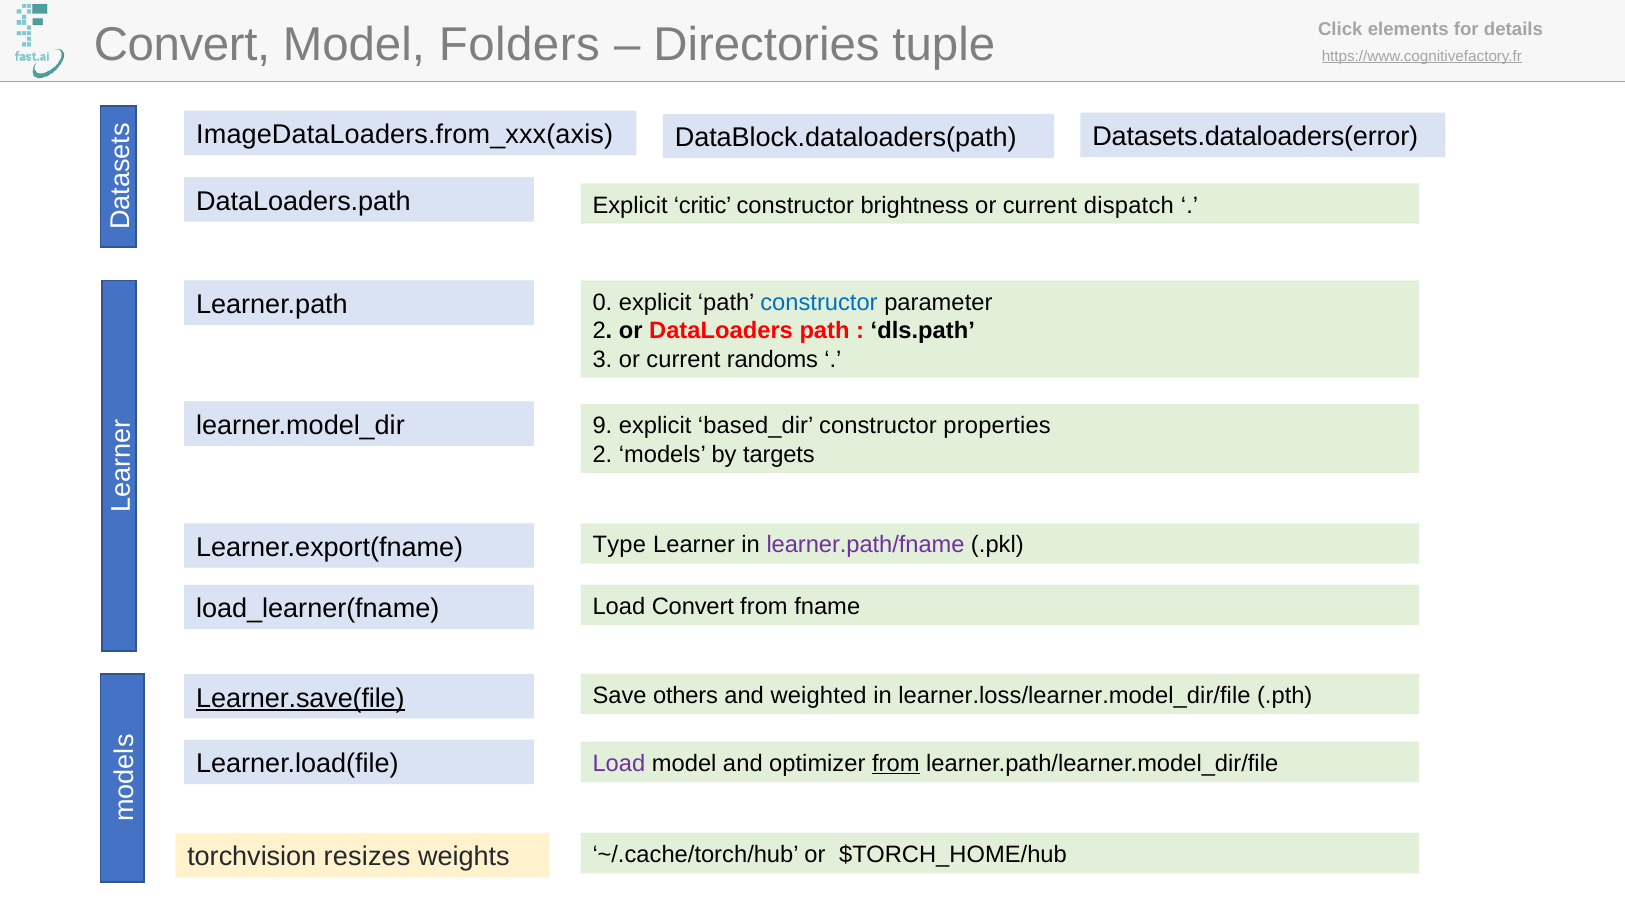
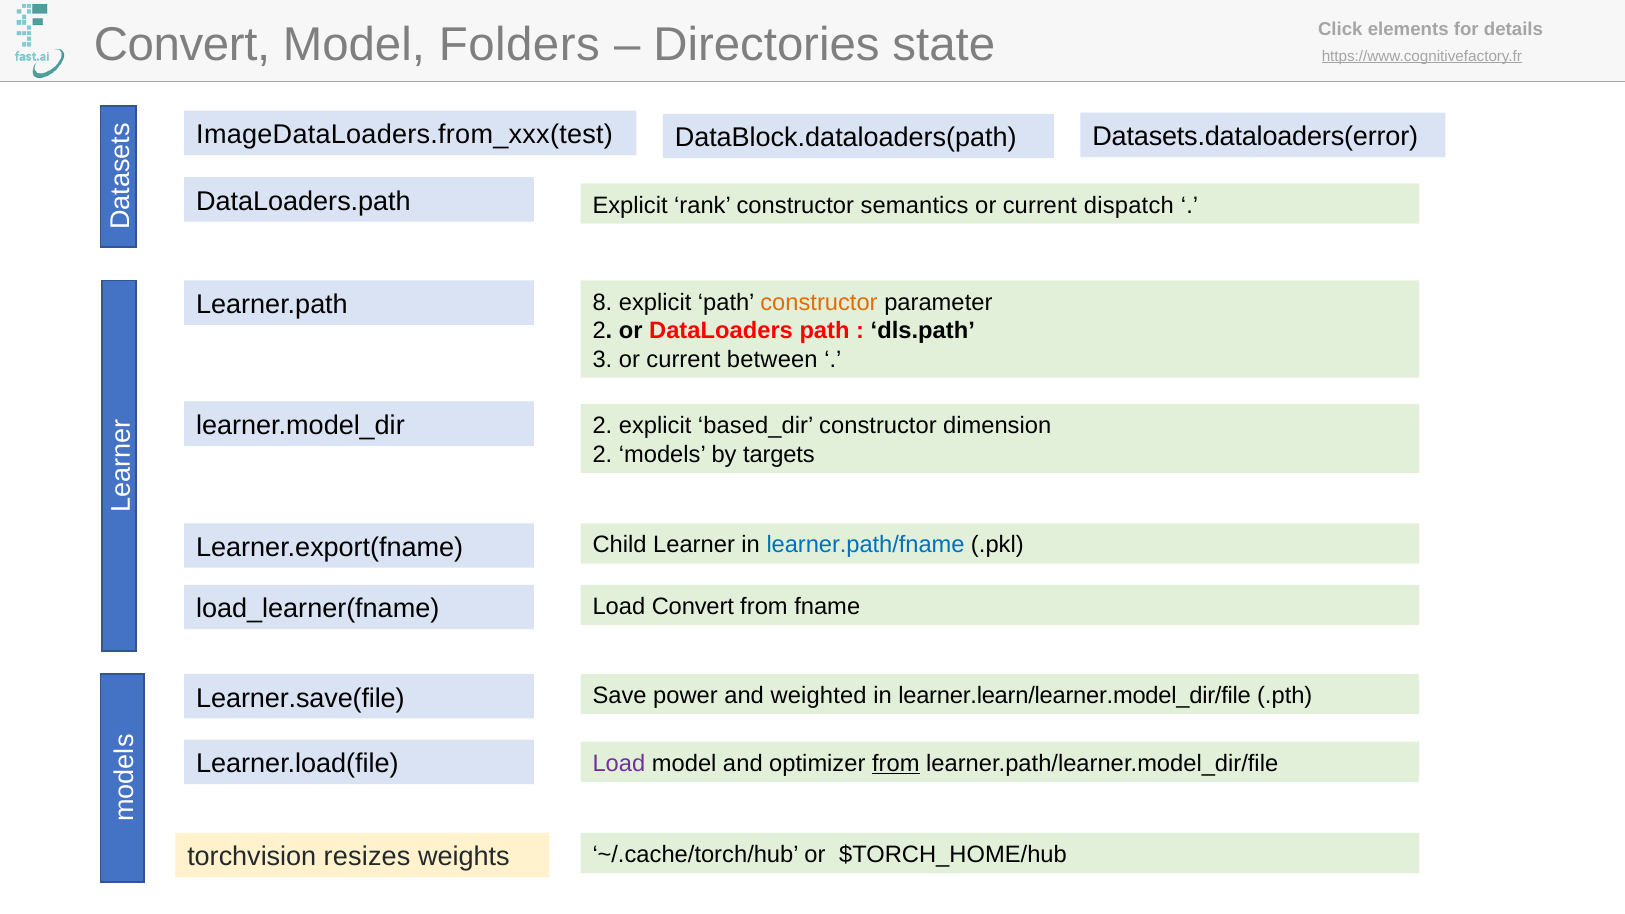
tuple: tuple -> state (944, 44)
ImageDataLoaders.from_xxx(axis: ImageDataLoaders.from_xxx(axis -> ImageDataLoaders.from_xxx(test (405, 135)
critic: critic -> rank (703, 205)
brightness: brightness -> semantics (915, 205)
0: 0 -> 8 (602, 302)
constructor colour: blue -> orange (819, 302)
randoms: randoms -> between (772, 359)
learner.model_dir 9: 9 -> 2 (602, 426)
properties: properties -> dimension (997, 426)
Type: Type -> Child (620, 545)
learner.path/fname colour: purple -> blue (866, 545)
others: others -> power (685, 696)
learner.loss/learner.model_dir/file: learner.loss/learner.model_dir/file -> learner.learn/learner.model_dir/file (1075, 696)
Learner.save(file underline: present -> none (300, 698)
